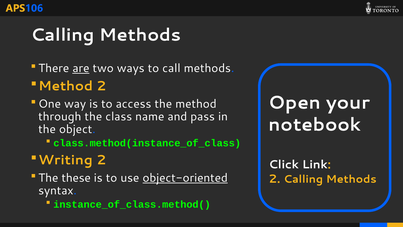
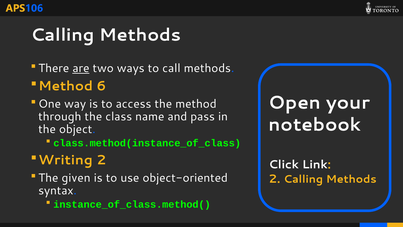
Method 2: 2 -> 6 (101, 86)
these: these -> given (76, 178)
object-oriented underline: present -> none (185, 178)
